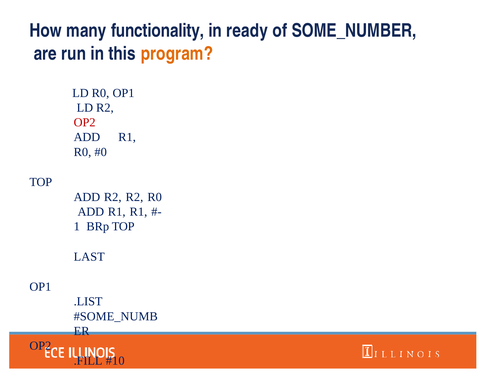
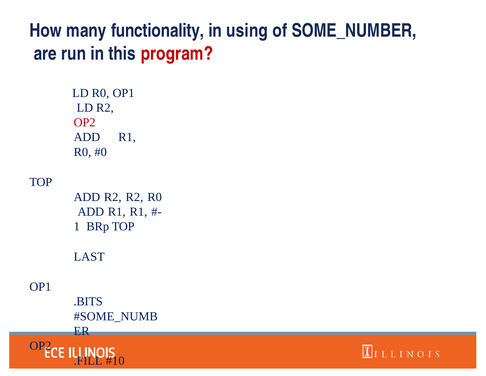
ready: ready -> using (247, 31)
program colour: orange -> red (177, 53)
.LIST: .LIST -> .BITS (88, 301)
